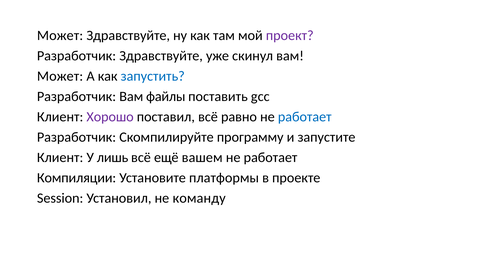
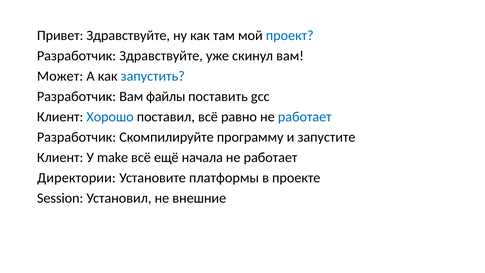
Может: Может -> Привет (60, 35)
проект colour: purple -> blue (290, 35)
Хорошо colour: purple -> blue (110, 117)
лишь: лишь -> make (113, 157)
вашем: вашем -> начала (202, 157)
Компиляции: Компиляции -> Директории (76, 178)
команду: команду -> внешние (199, 198)
